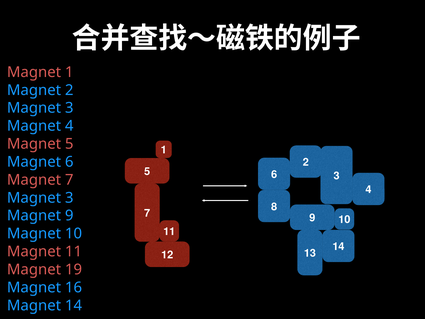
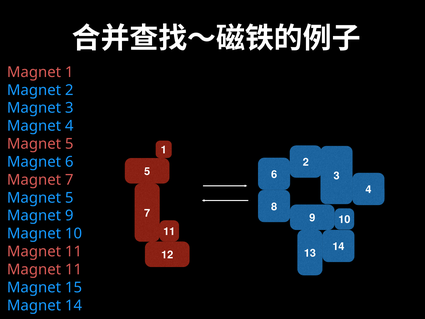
3: 3 -> 5 (69, 198)
19: 19 -> 11 (74, 269)
16: 16 -> 15 (74, 287)
